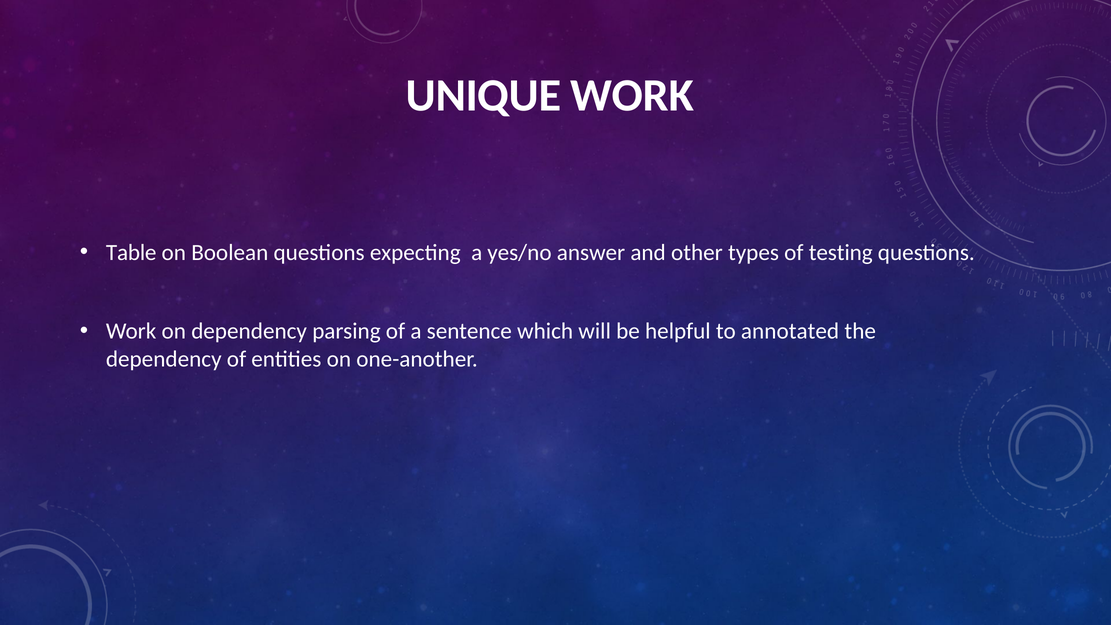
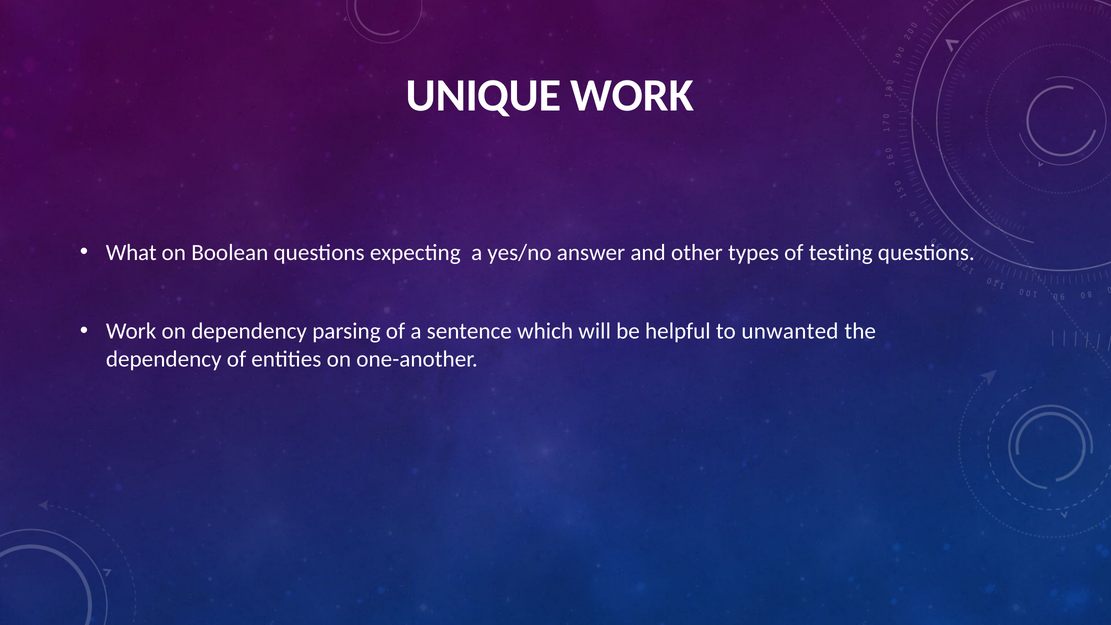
Table: Table -> What (131, 252)
annotated: annotated -> unwanted (790, 331)
